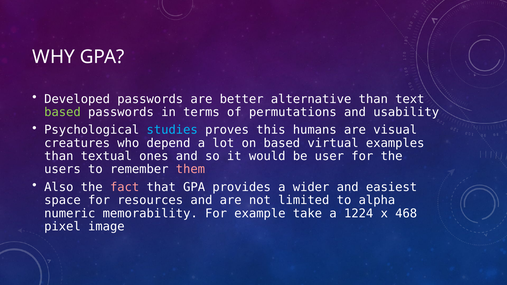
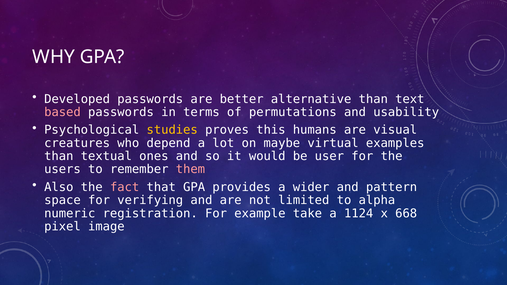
based colour: light green -> pink (62, 112)
studies colour: light blue -> yellow (172, 130)
on based: based -> maybe (282, 143)
easiest: easiest -> pattern (392, 187)
resources: resources -> verifying (150, 200)
memorability: memorability -> registration (150, 213)
1224: 1224 -> 1124 (359, 213)
468: 468 -> 668 (406, 213)
